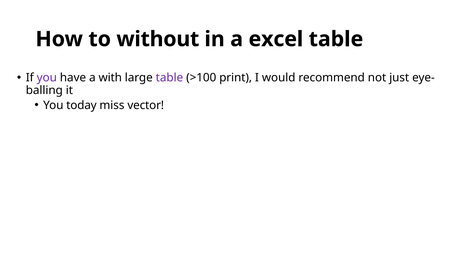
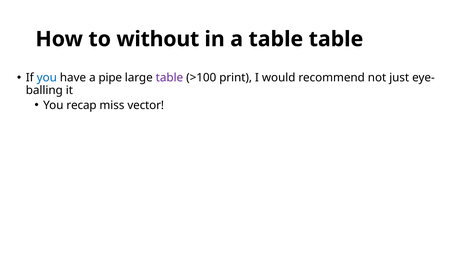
a excel: excel -> table (276, 39)
you colour: purple -> blue (47, 78)
with: with -> pipe (110, 78)
today: today -> recap (81, 105)
